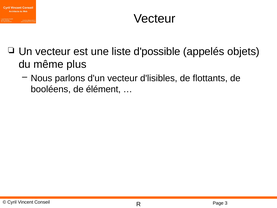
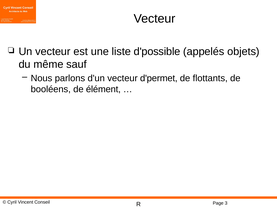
plus: plus -> sauf (77, 64)
d'lisibles: d'lisibles -> d'permet (159, 78)
